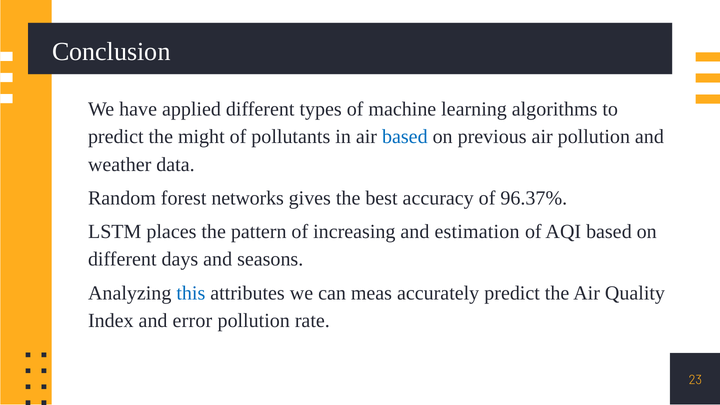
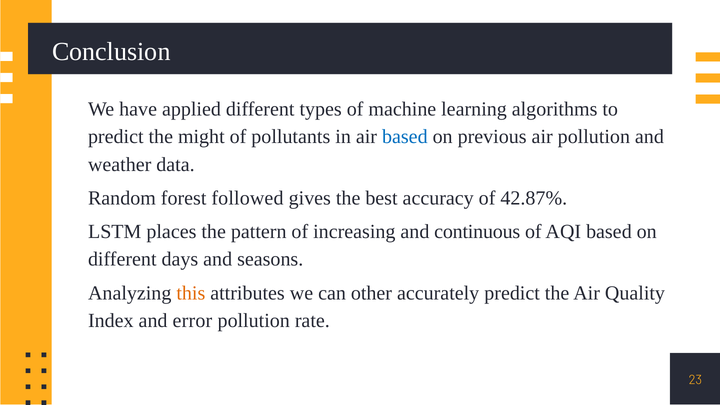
networks: networks -> followed (247, 198)
96.37%: 96.37% -> 42.87% (534, 198)
estimation: estimation -> continuous (477, 232)
this colour: blue -> orange (191, 293)
meas: meas -> other (371, 293)
